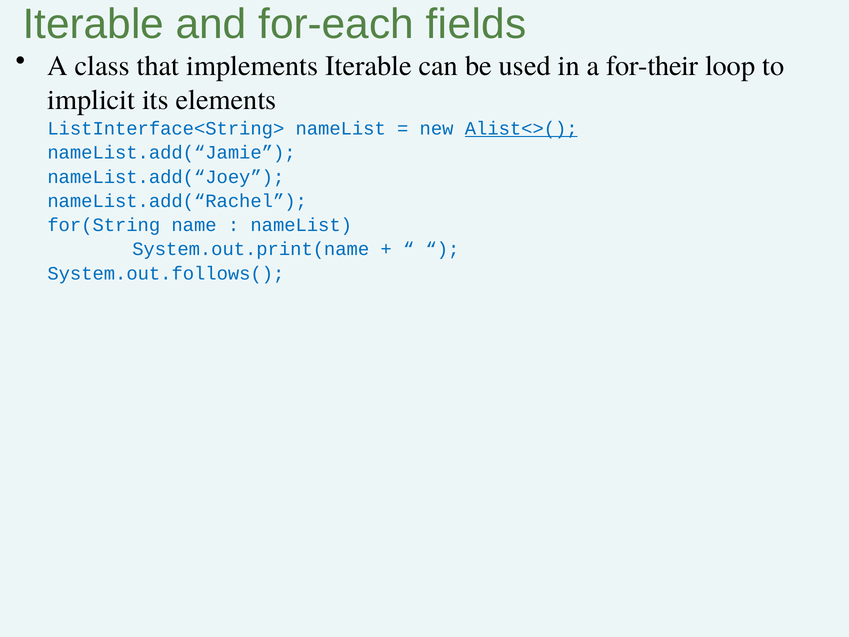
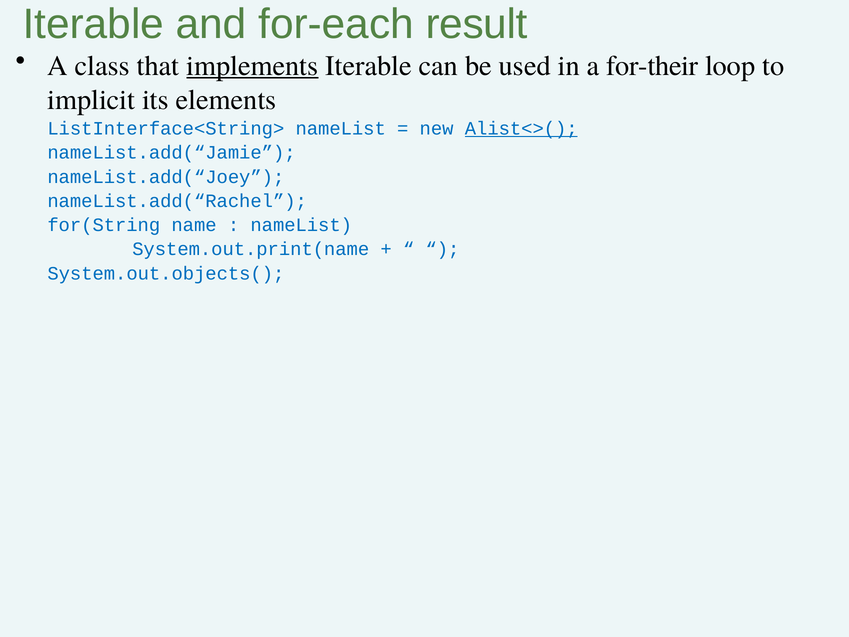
fields: fields -> result (477, 24)
implements underline: none -> present (252, 66)
System.out.follows(: System.out.follows( -> System.out.objects( (166, 273)
